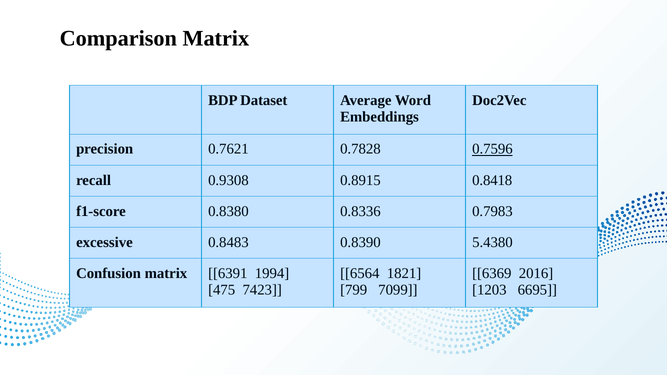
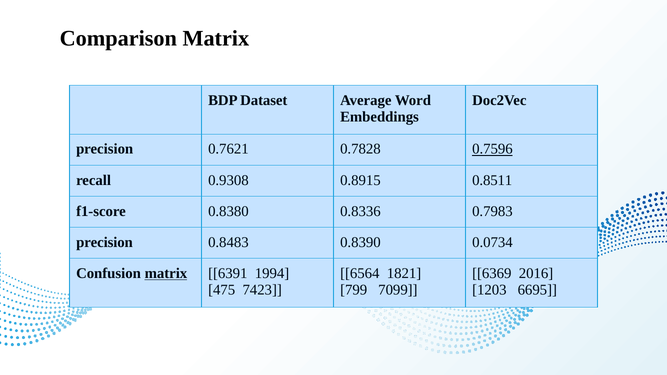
0.8418: 0.8418 -> 0.8511 (492, 180)
excessive: excessive -> precision (104, 242)
5.4380: 5.4380 -> 0.0734 (492, 242)
matrix underline: none -> present (166, 274)
